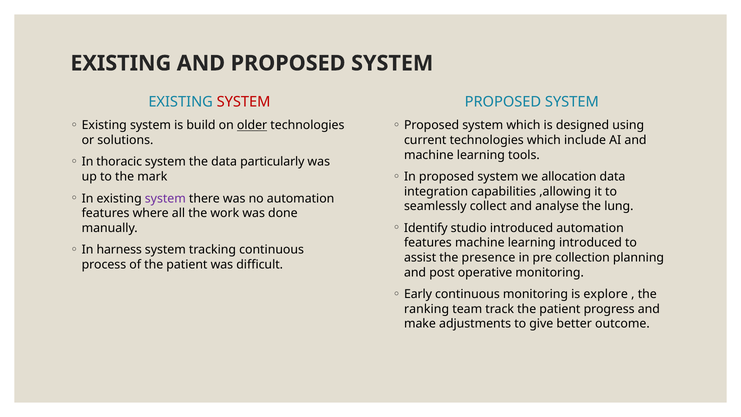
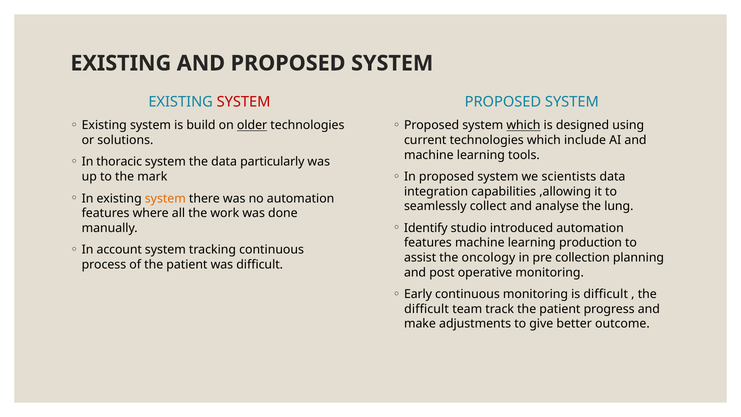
which underline: none -> present (523, 125)
allocation: allocation -> scientists (569, 177)
system colour: purple -> orange (165, 198)
learning introduced: introduced -> production (591, 243)
harness: harness -> account (119, 250)
presence: presence -> oncology (488, 258)
is explore: explore -> difficult (606, 294)
ranking: ranking -> difficult (427, 309)
